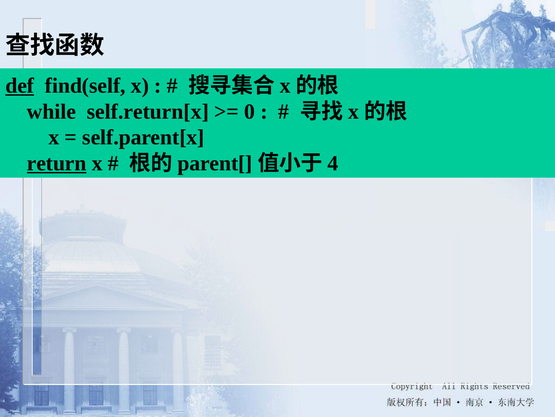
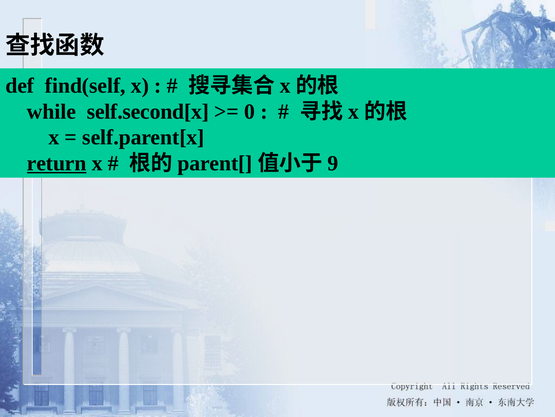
def underline: present -> none (20, 85)
self.return[x: self.return[x -> self.second[x (148, 111)
4: 4 -> 9 (333, 163)
